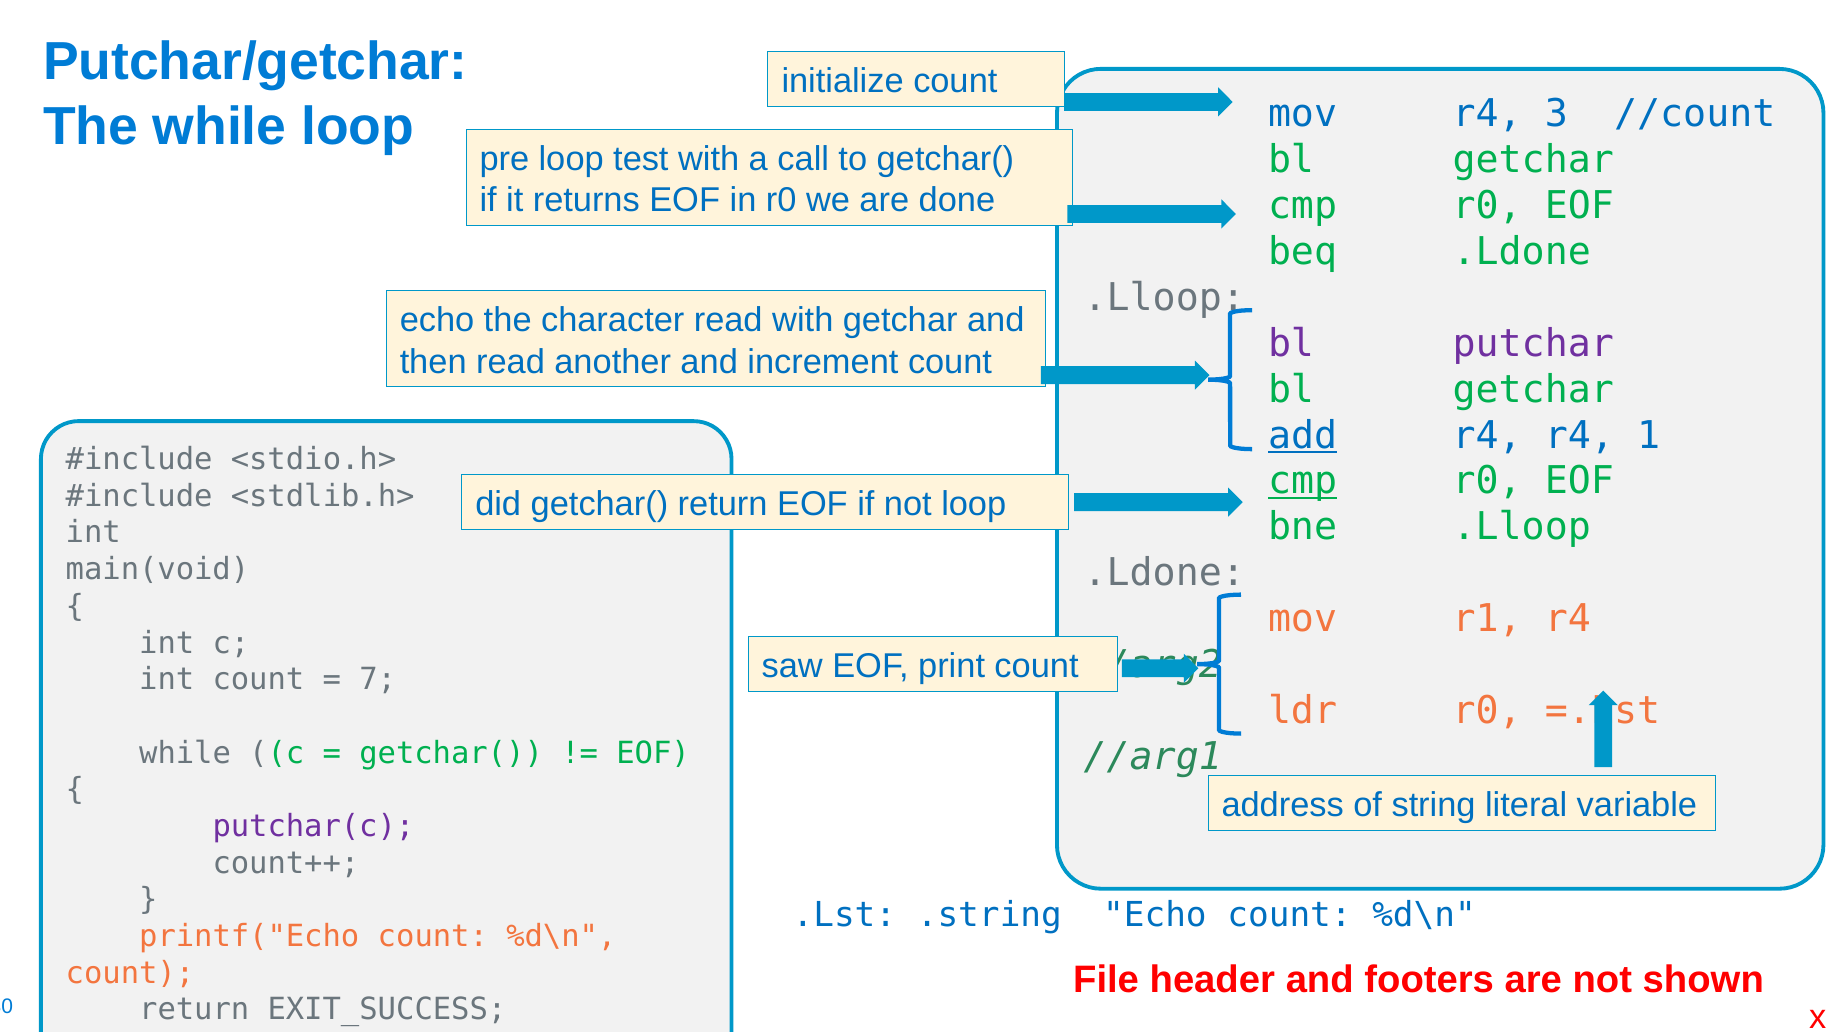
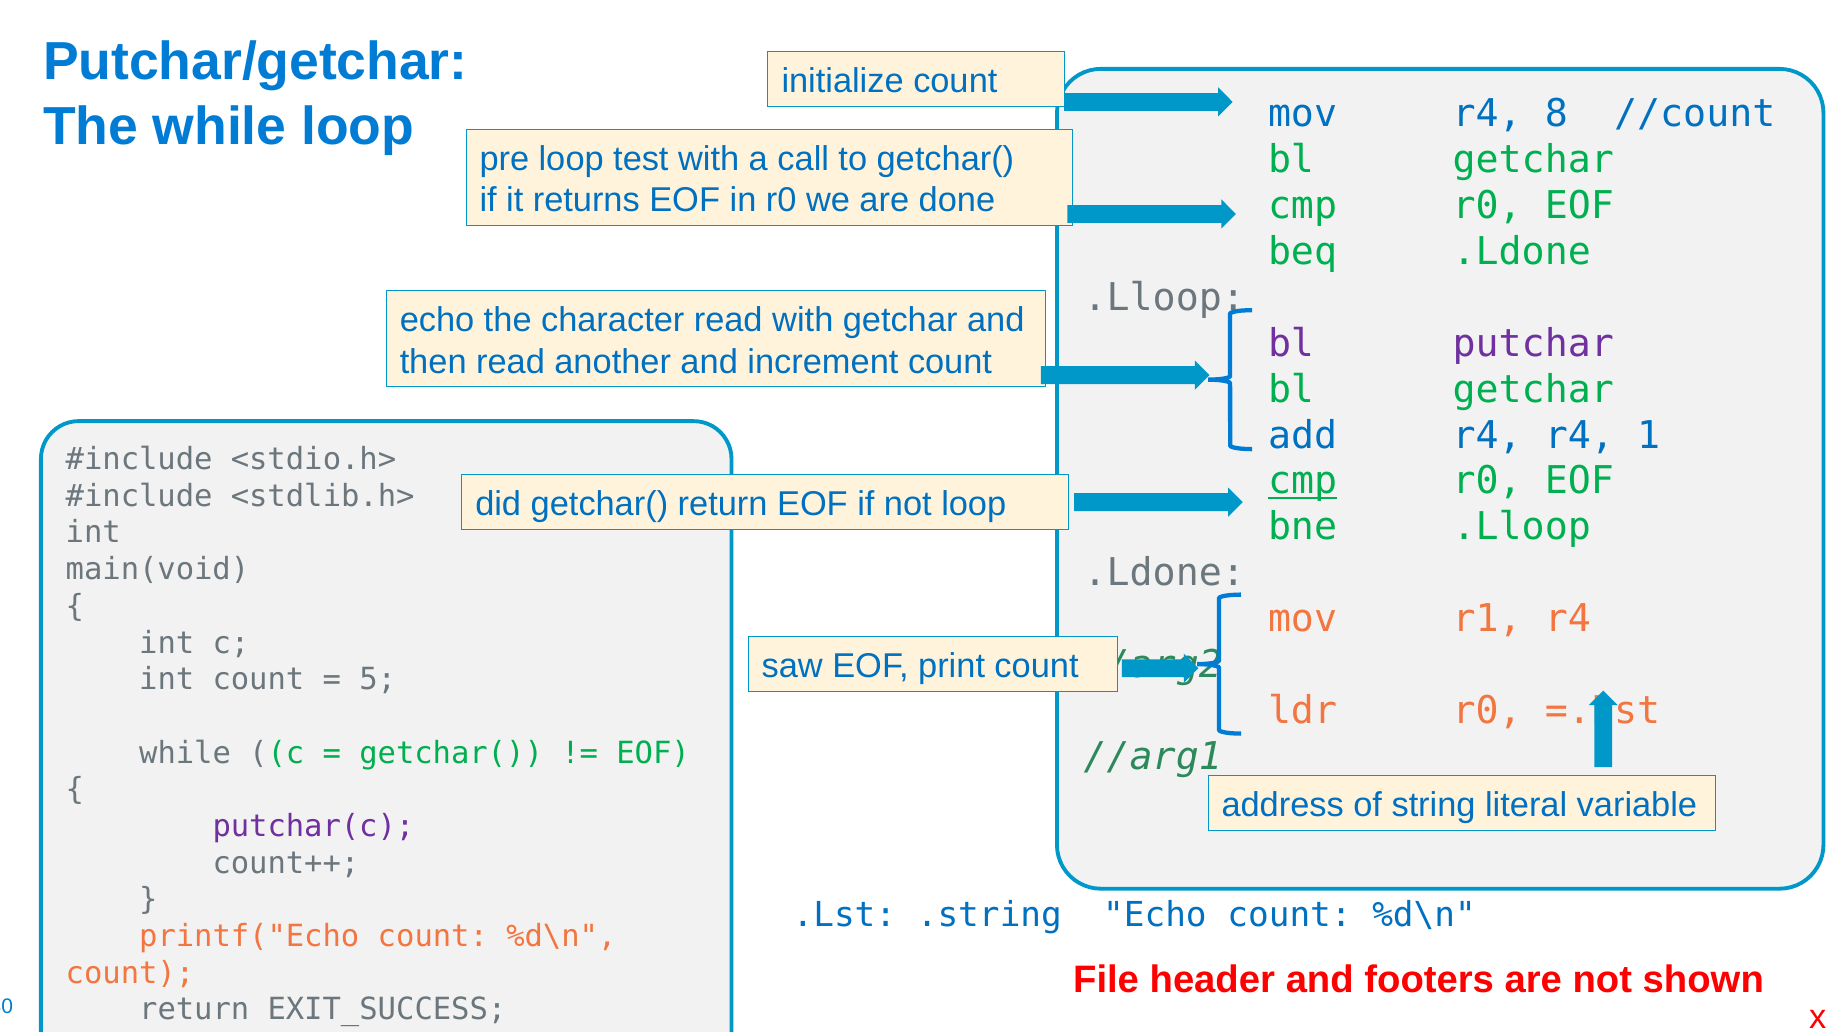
3: 3 -> 8 (1556, 114)
add underline: present -> none (1303, 436)
7: 7 -> 5 (378, 680)
